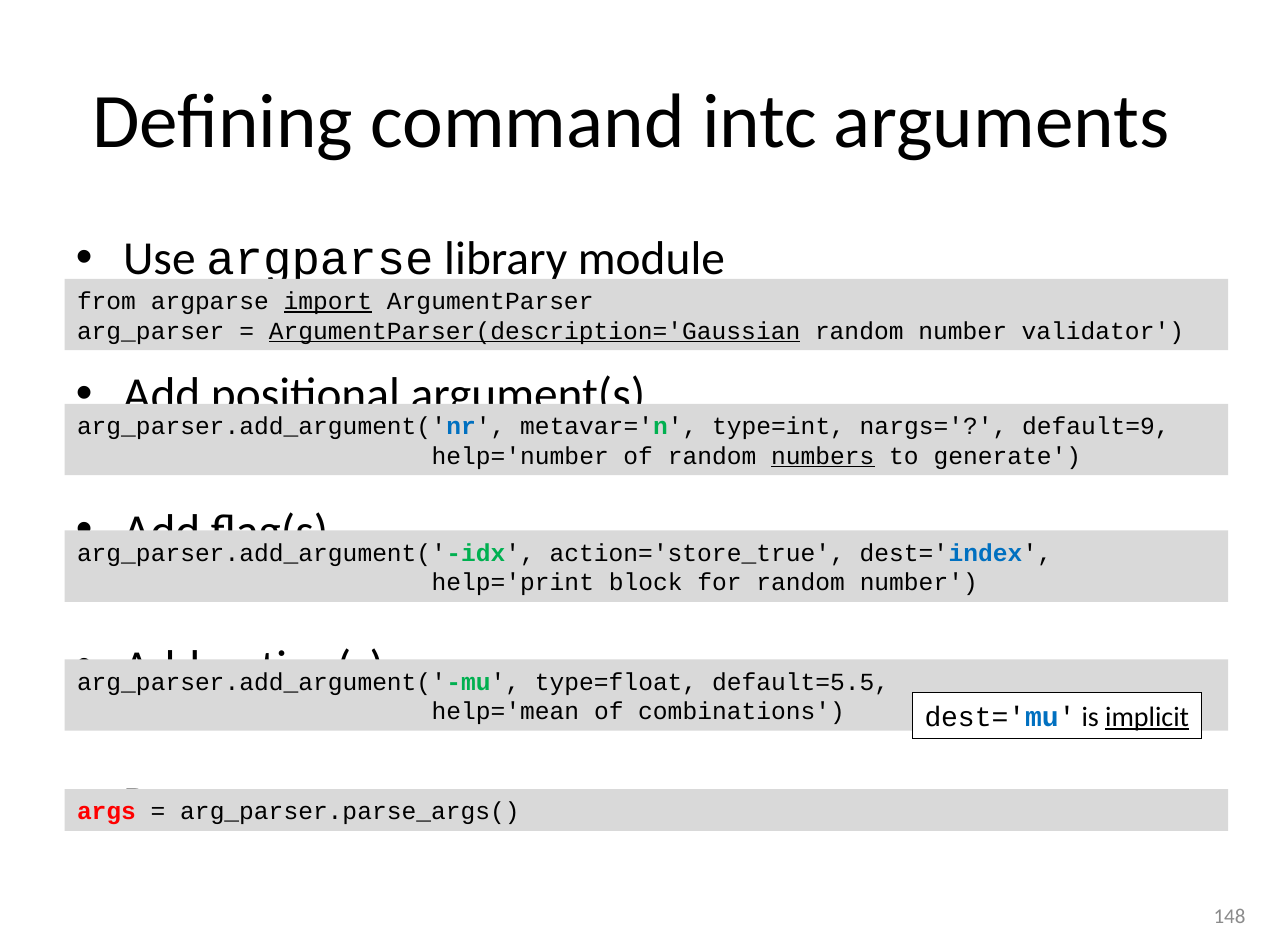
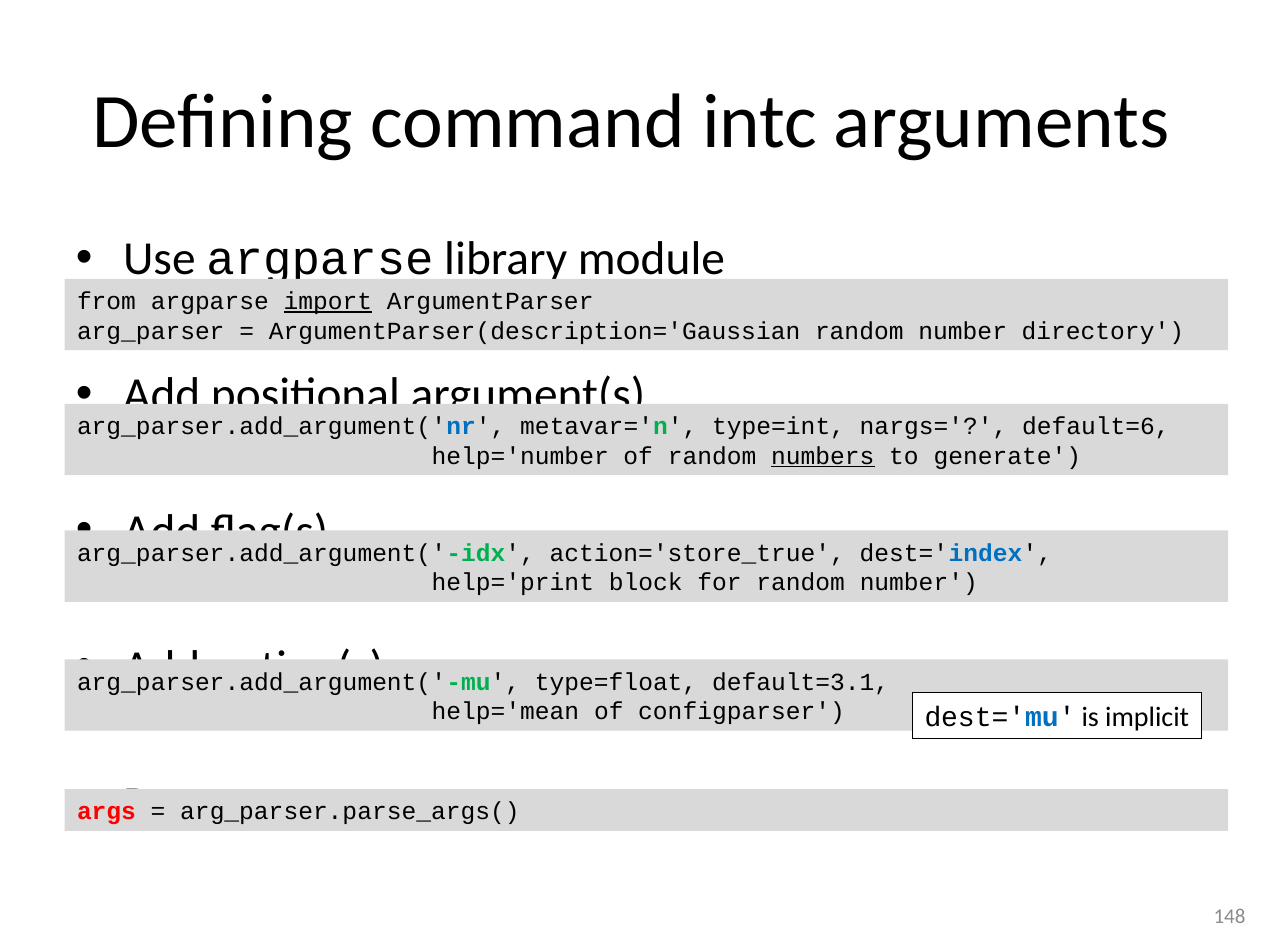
ArgumentParser(description='Gaussian underline: present -> none (535, 331)
validator: validator -> directory (1103, 331)
default=9: default=9 -> default=6 (1096, 427)
default=5.5: default=5.5 -> default=3.1 (801, 682)
combinations: combinations -> configparser (742, 712)
implicit underline: present -> none (1147, 717)
